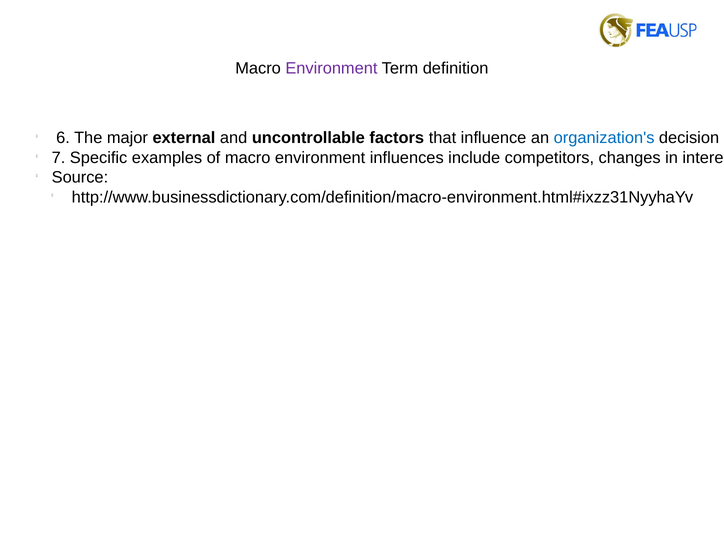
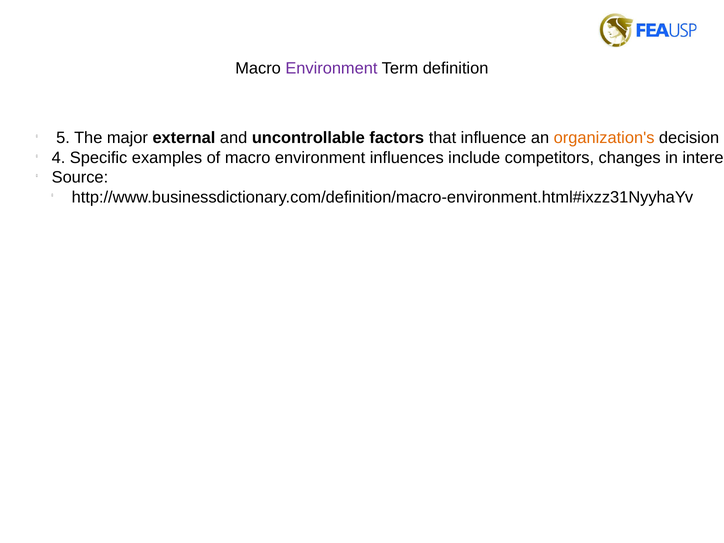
6: 6 -> 5 (63, 138)
organization's colour: blue -> orange (604, 138)
7: 7 -> 4 (59, 158)
